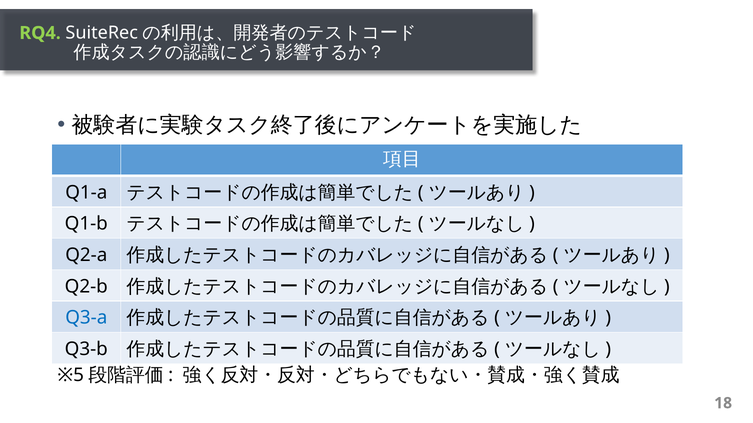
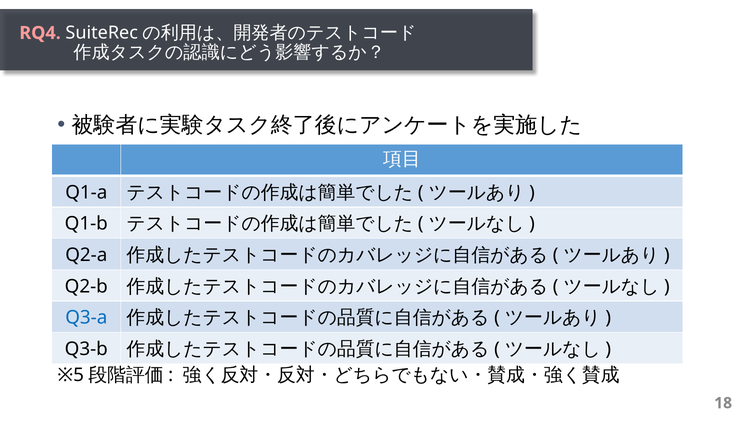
RQ4 colour: light green -> pink (40, 33)
